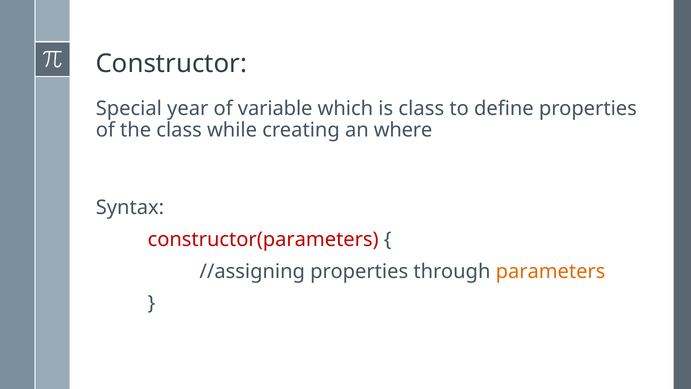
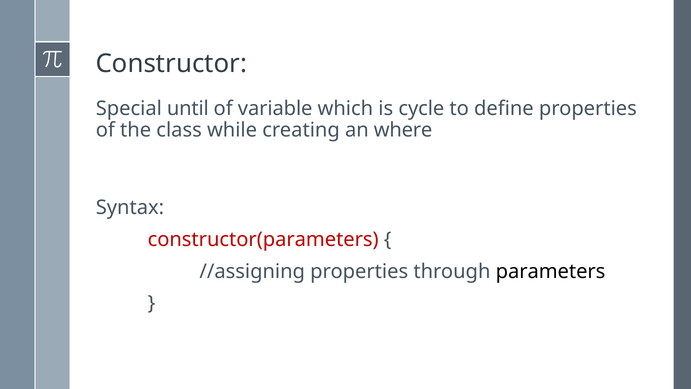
year: year -> until (188, 108)
is class: class -> cycle (421, 108)
parameters colour: orange -> black (551, 271)
